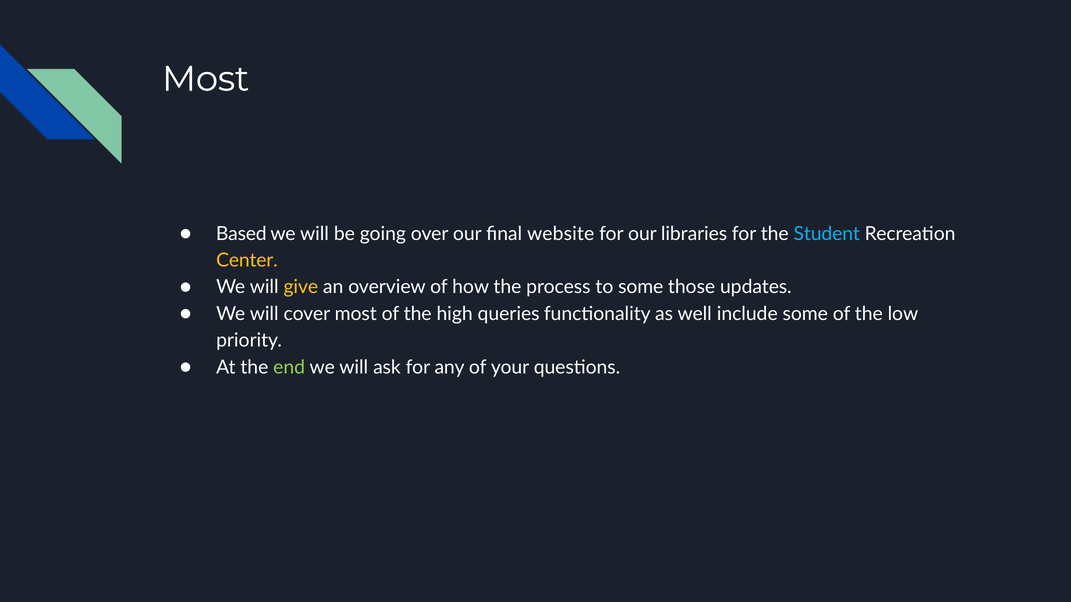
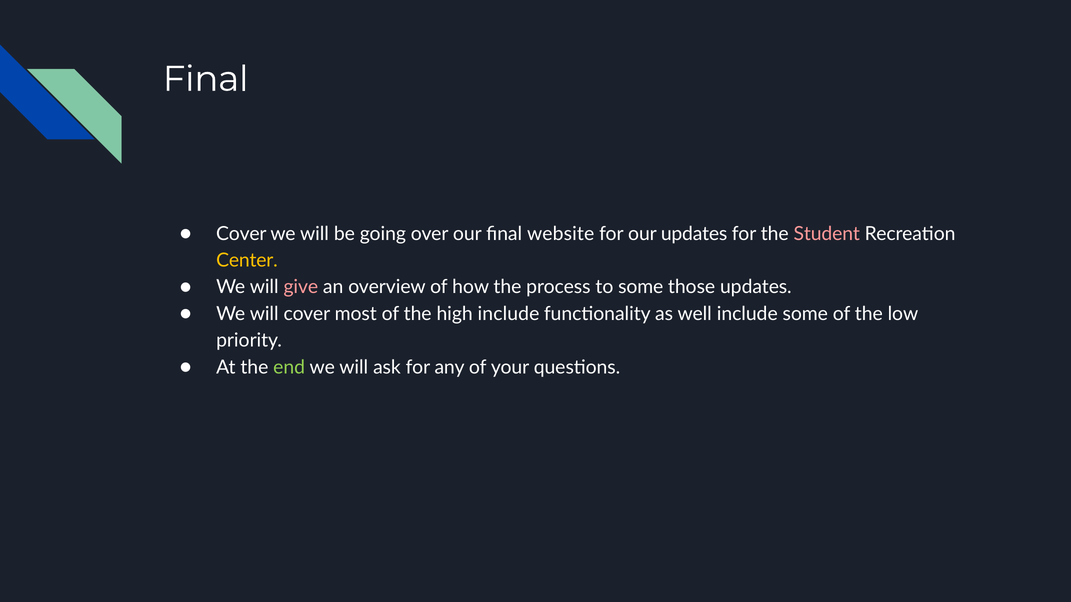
Most: Most -> Final (206, 79)
Based: Based -> Cover (241, 234)
our libraries: libraries -> updates (694, 234)
Student colour: light blue -> pink (827, 234)
give colour: yellow -> pink (301, 287)
high queries: queries -> include (509, 314)
